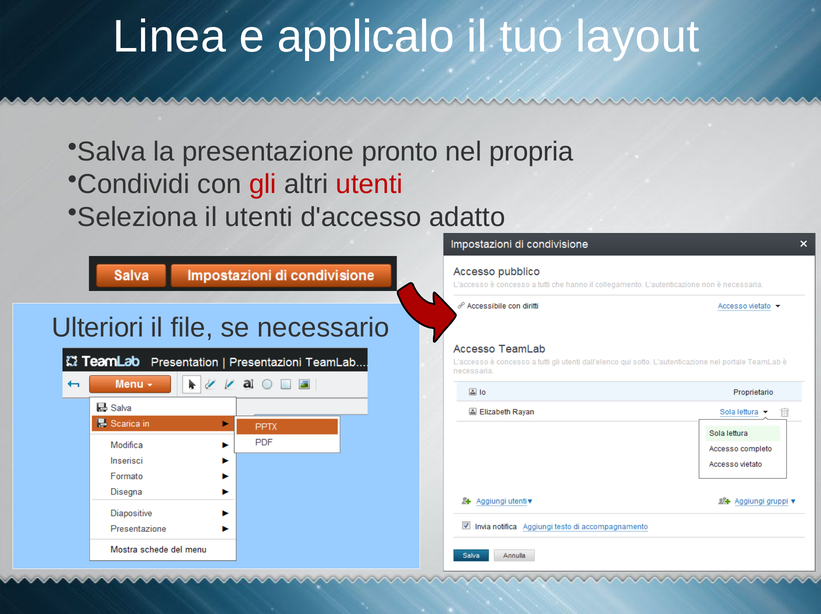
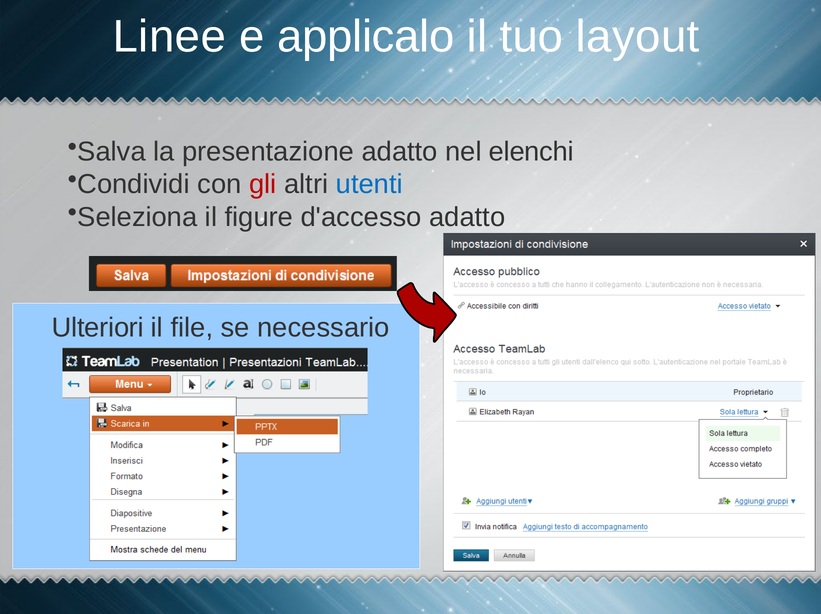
Linea: Linea -> Linee (169, 37)
presentazione pronto: pronto -> adatto (400, 152)
propria: propria -> elenchi (531, 152)
utenti colour: red -> blue (369, 184)
il utenti: utenti -> figure (259, 217)
